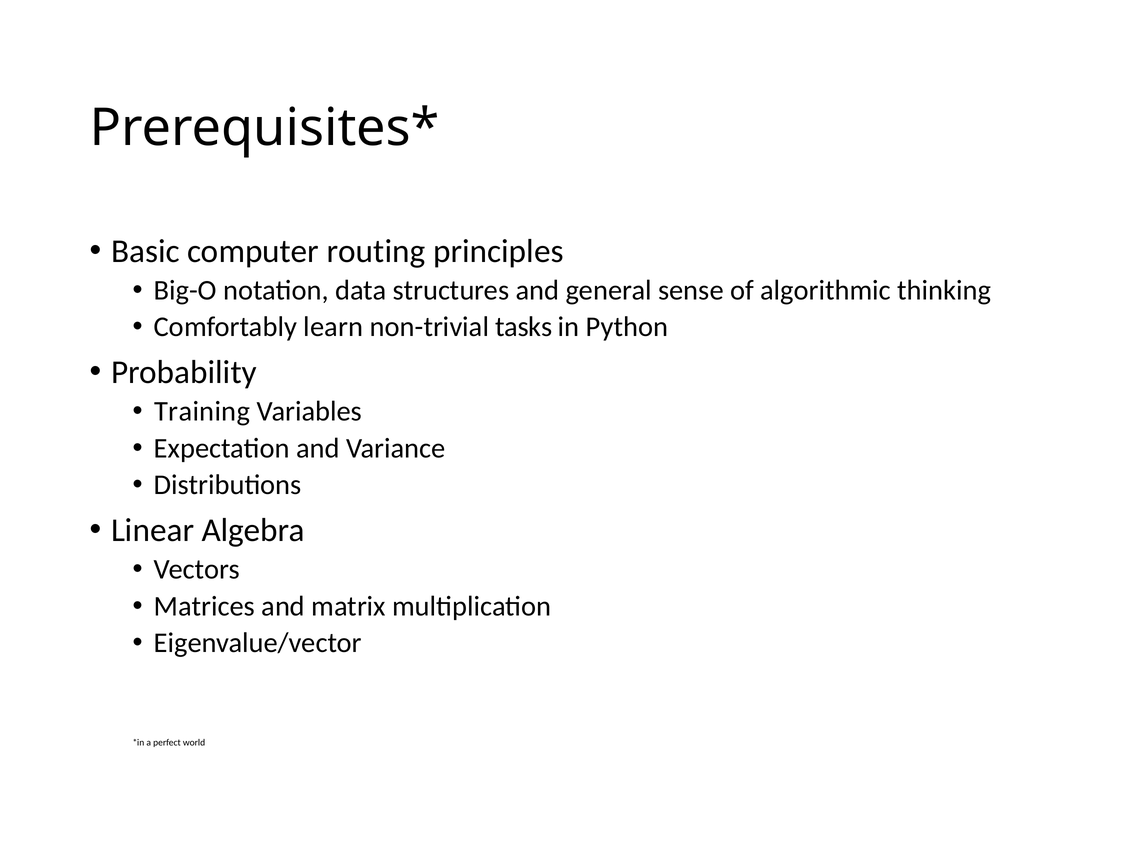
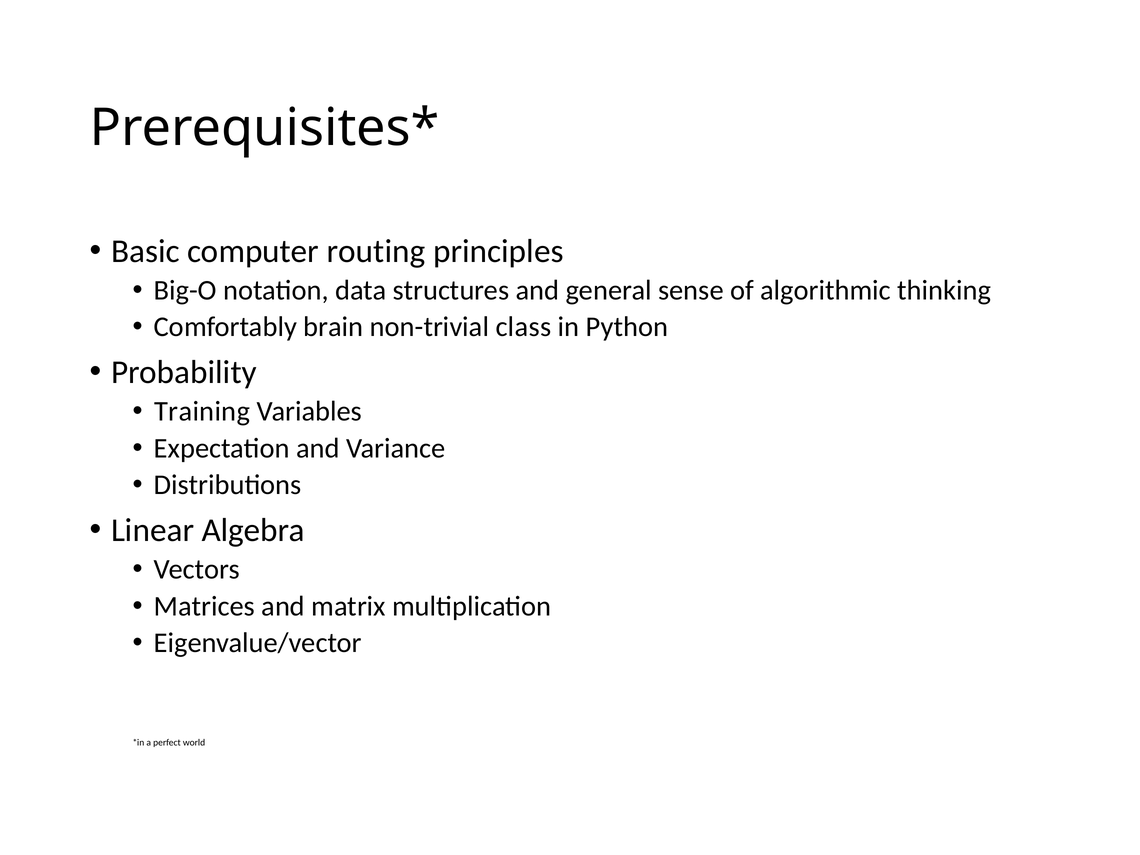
learn: learn -> brain (333, 327)
tasks: tasks -> class (523, 327)
